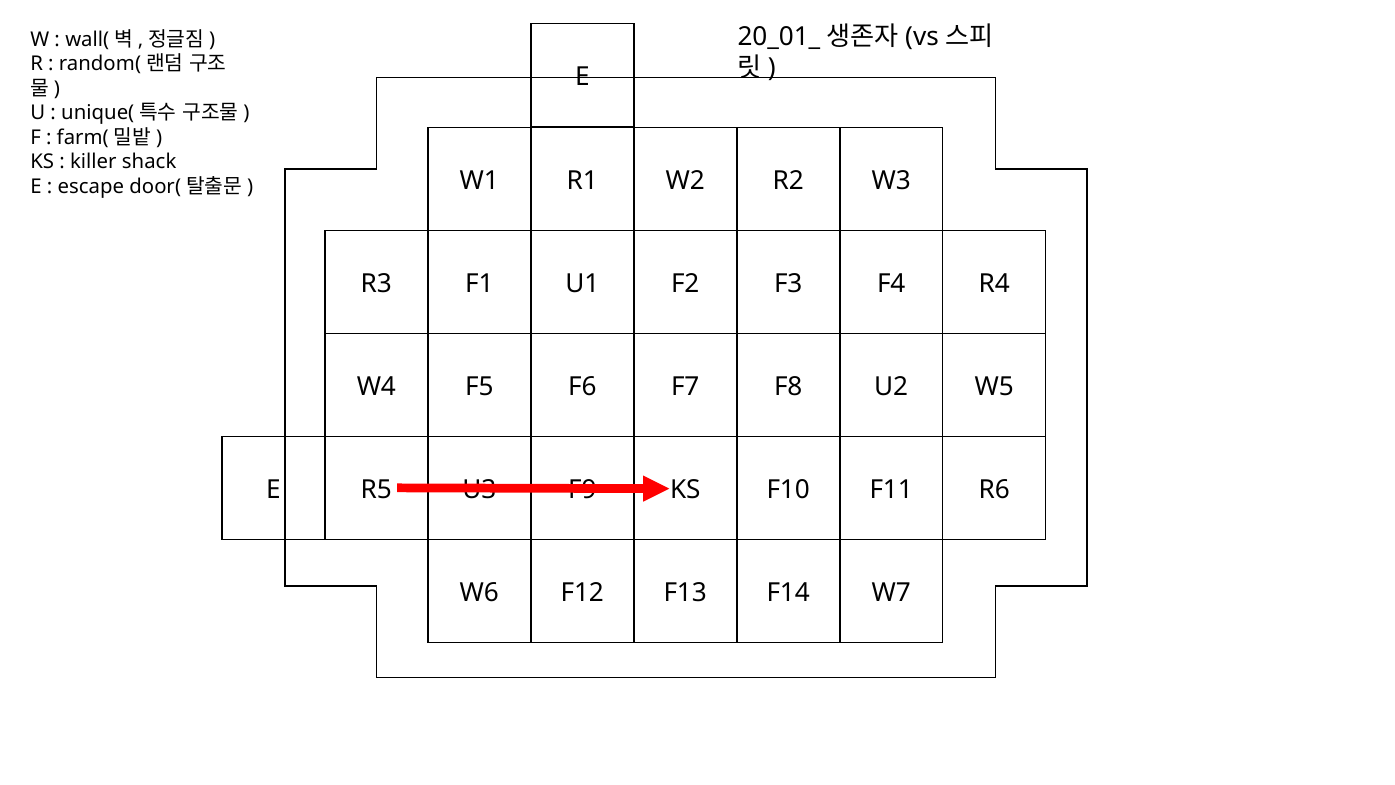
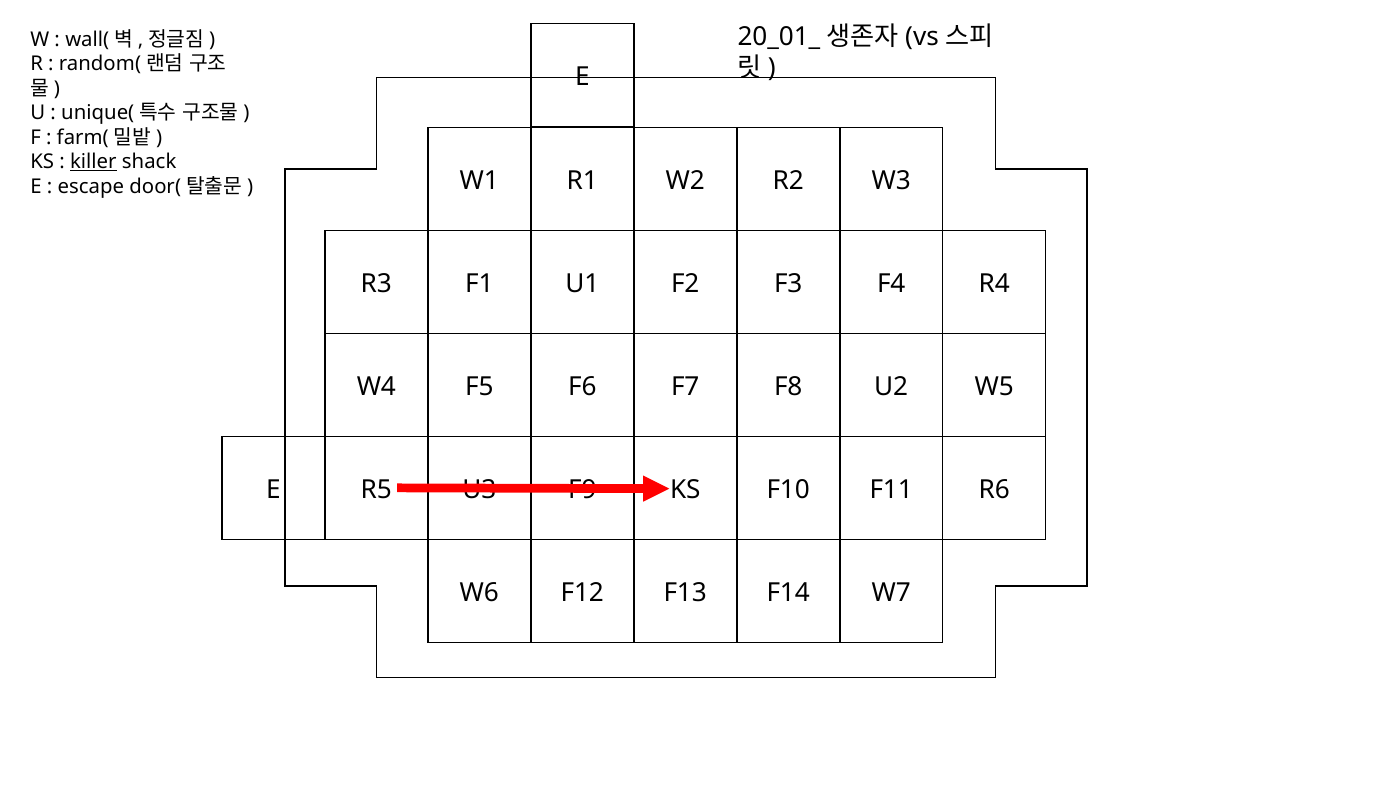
killer underline: none -> present (93, 162)
